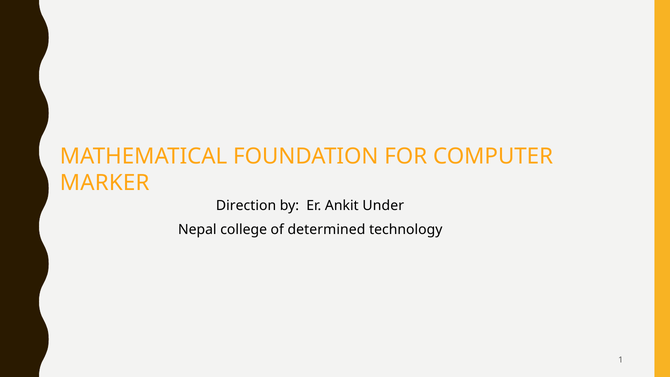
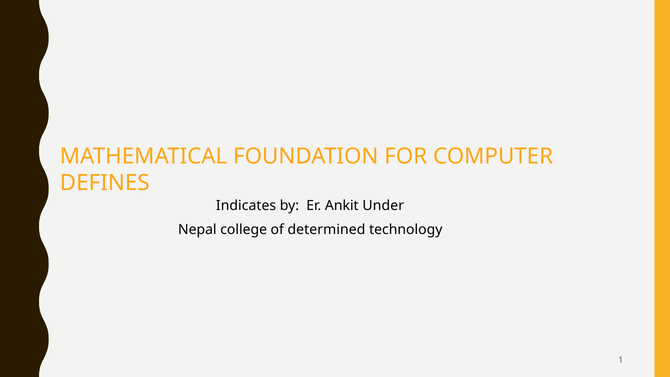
MARKER: MARKER -> DEFINES (105, 183)
Direction: Direction -> Indicates (246, 206)
